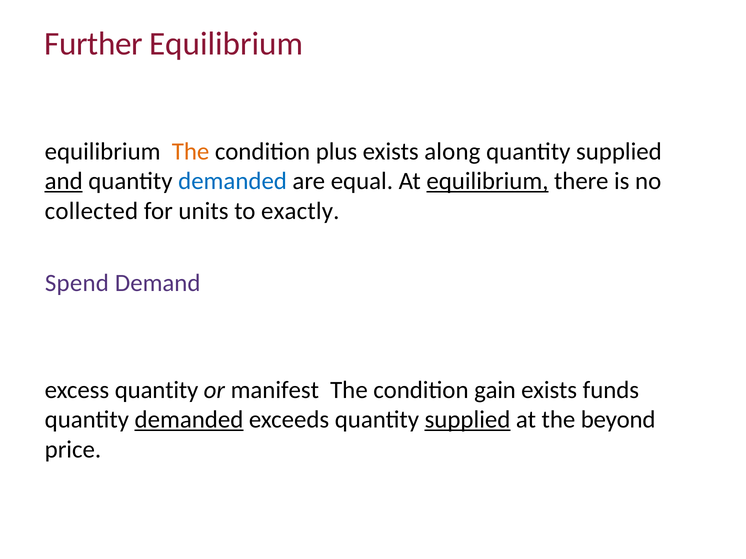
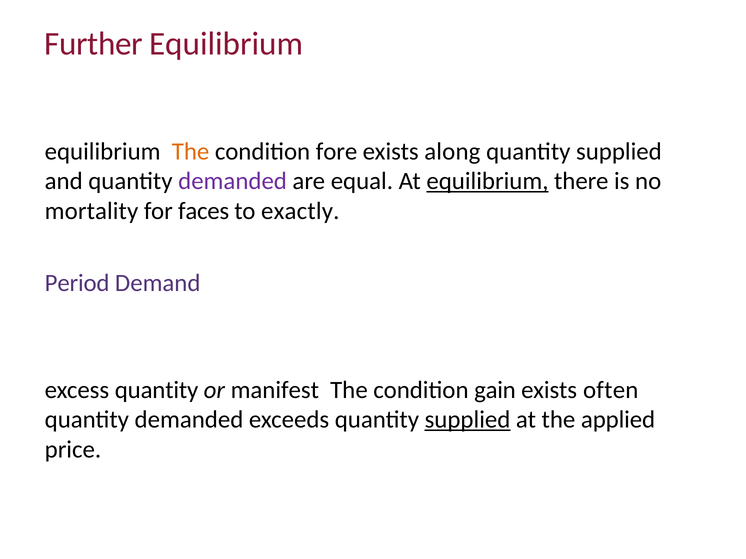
plus: plus -> fore (337, 151)
and underline: present -> none (64, 181)
demanded colour: blue -> purple (233, 181)
collected: collected -> mortality (92, 211)
units: units -> faces (204, 211)
Spend: Spend -> Period (77, 283)
funds: funds -> often (611, 390)
demanded underline: present -> none (189, 420)
beyond: beyond -> applied (618, 420)
